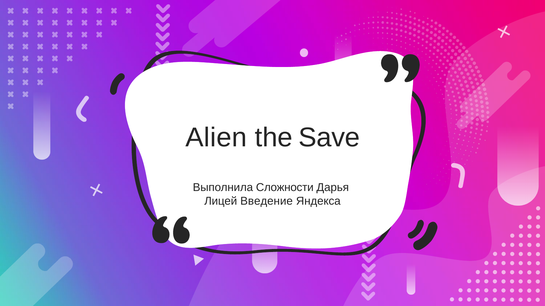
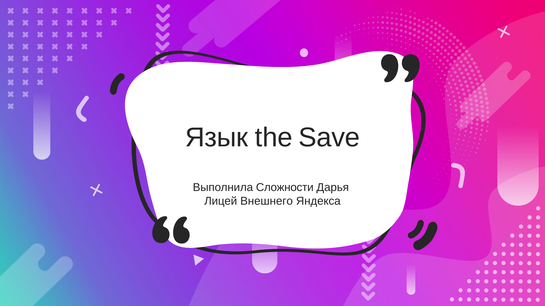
Alien: Alien -> Язык (217, 138)
Введение: Введение -> Внешнего (267, 202)
